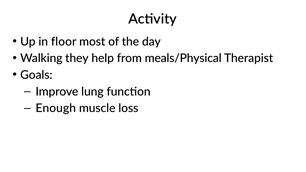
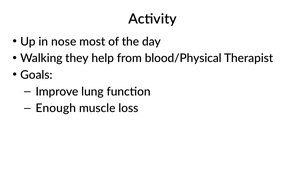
floor: floor -> nose (64, 42)
meals/Physical: meals/Physical -> blood/Physical (183, 58)
